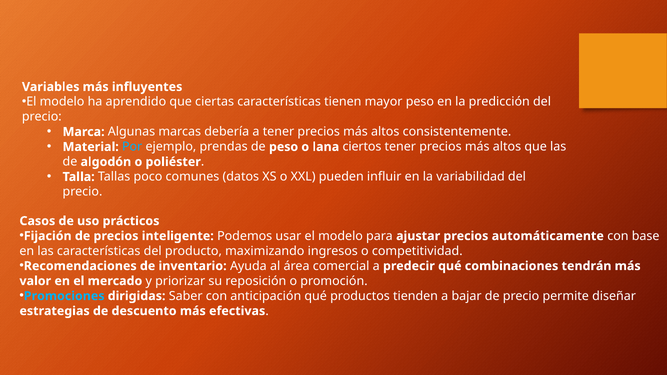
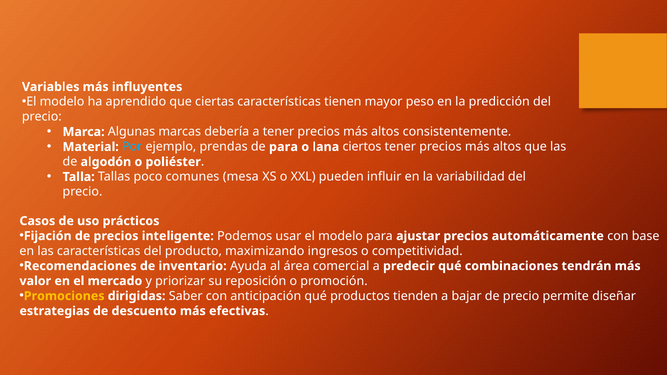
de peso: peso -> para (283, 147)
datos: datos -> mesa (241, 177)
Promociones colour: light blue -> yellow (64, 296)
